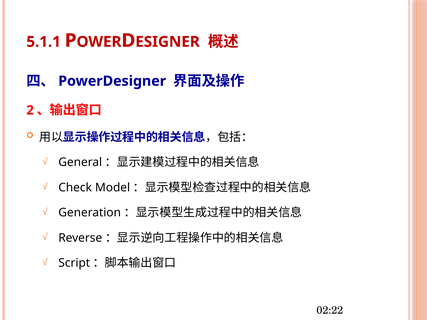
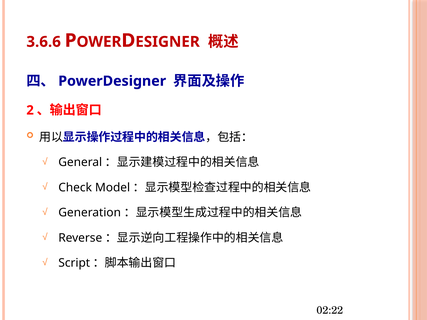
5.1.1: 5.1.1 -> 3.6.6 (44, 42)
